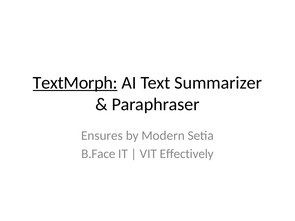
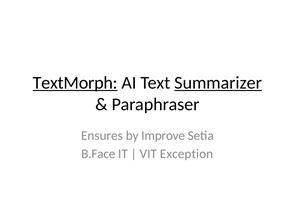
Summarizer underline: none -> present (218, 83)
Modern: Modern -> Improve (163, 136)
Effectively: Effectively -> Exception (187, 154)
